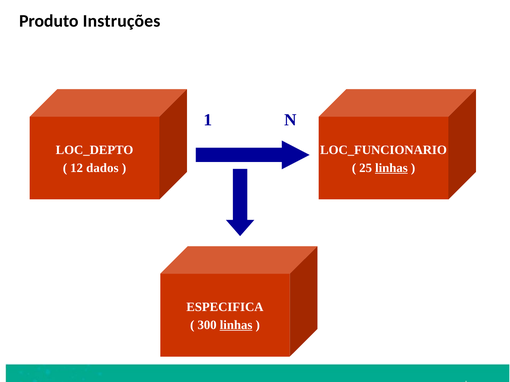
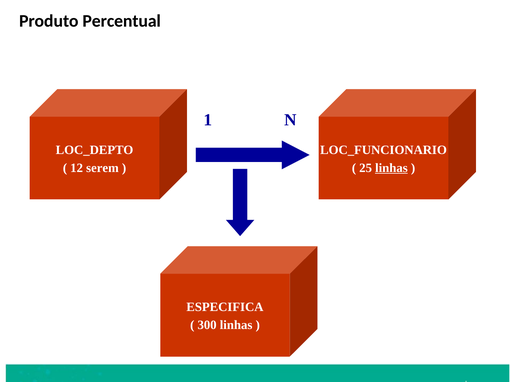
Instruções: Instruções -> Percentual (122, 21)
dados: dados -> serem (102, 168)
linhas underline: present -> none (236, 325)
